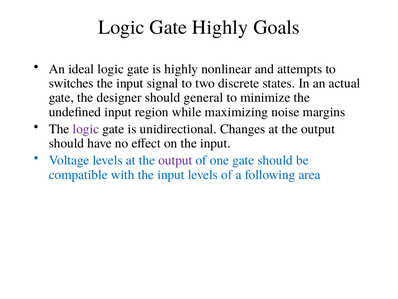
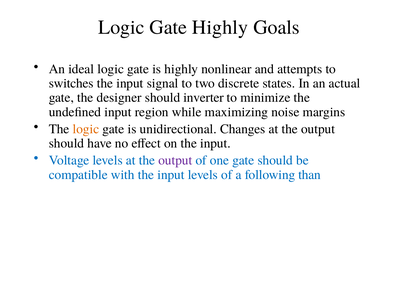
general: general -> inverter (204, 97)
logic colour: purple -> orange (86, 129)
area: area -> than (310, 174)
